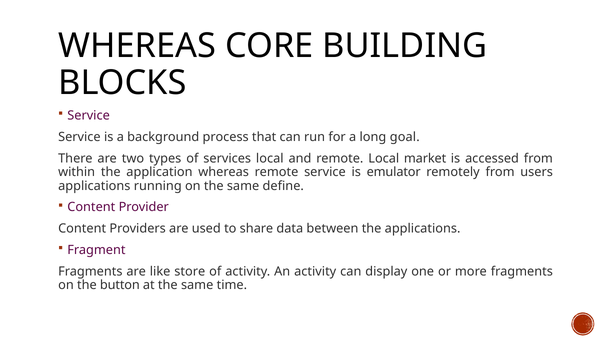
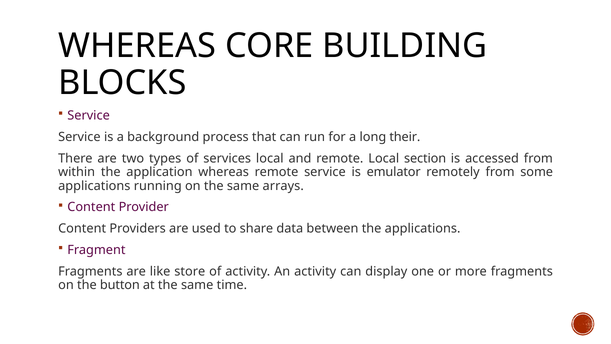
goal: goal -> their (405, 137)
market: market -> section (425, 158)
users: users -> some (537, 172)
define: define -> arrays (283, 186)
